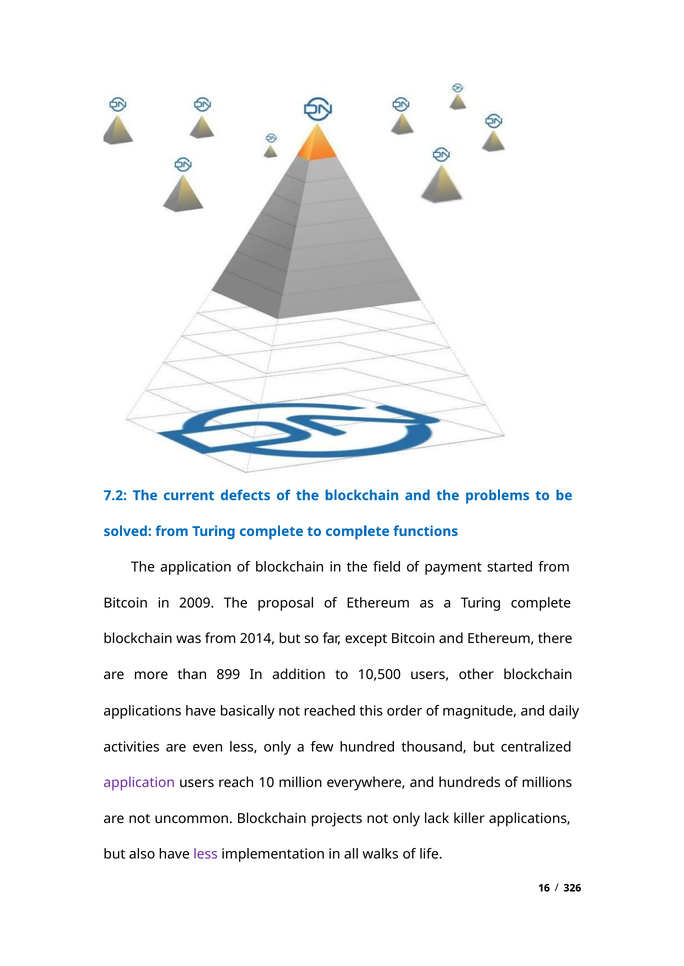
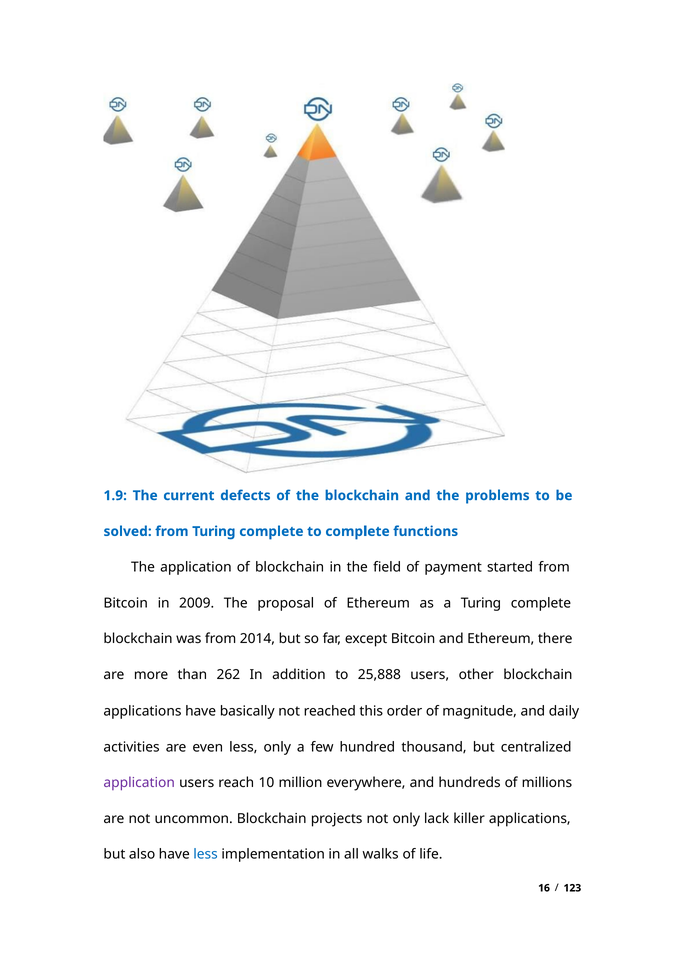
7.2: 7.2 -> 1.9 (115, 496)
899: 899 -> 262 (228, 675)
10,500: 10,500 -> 25,888 (379, 675)
less colour: purple -> blue (206, 855)
326: 326 -> 123 (572, 889)
